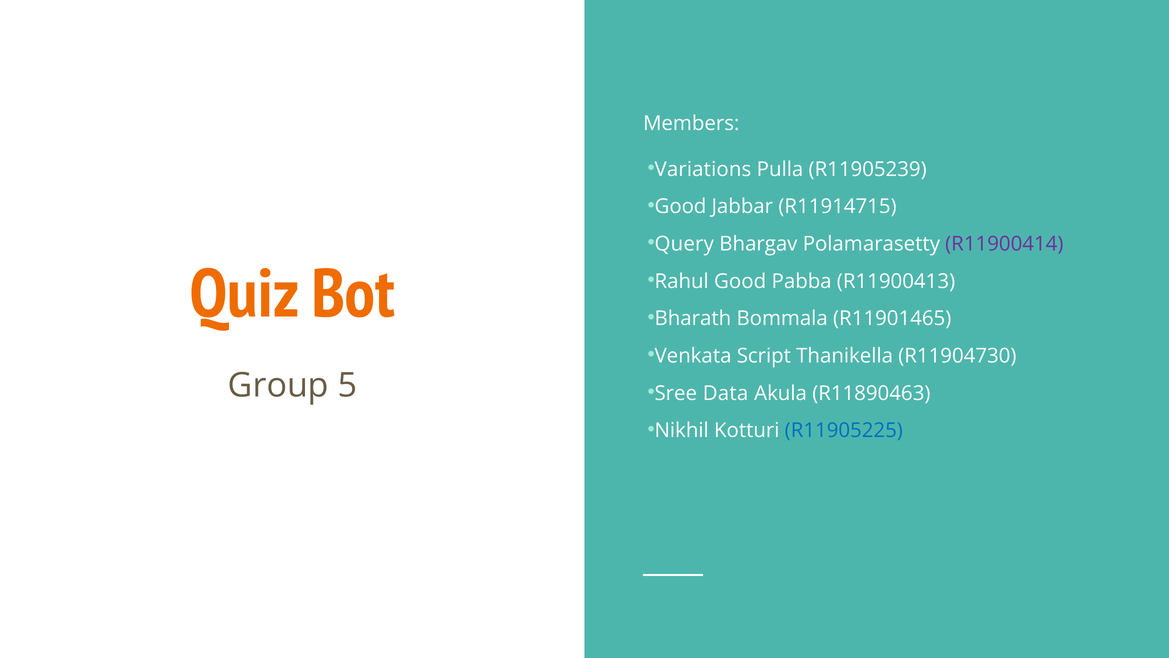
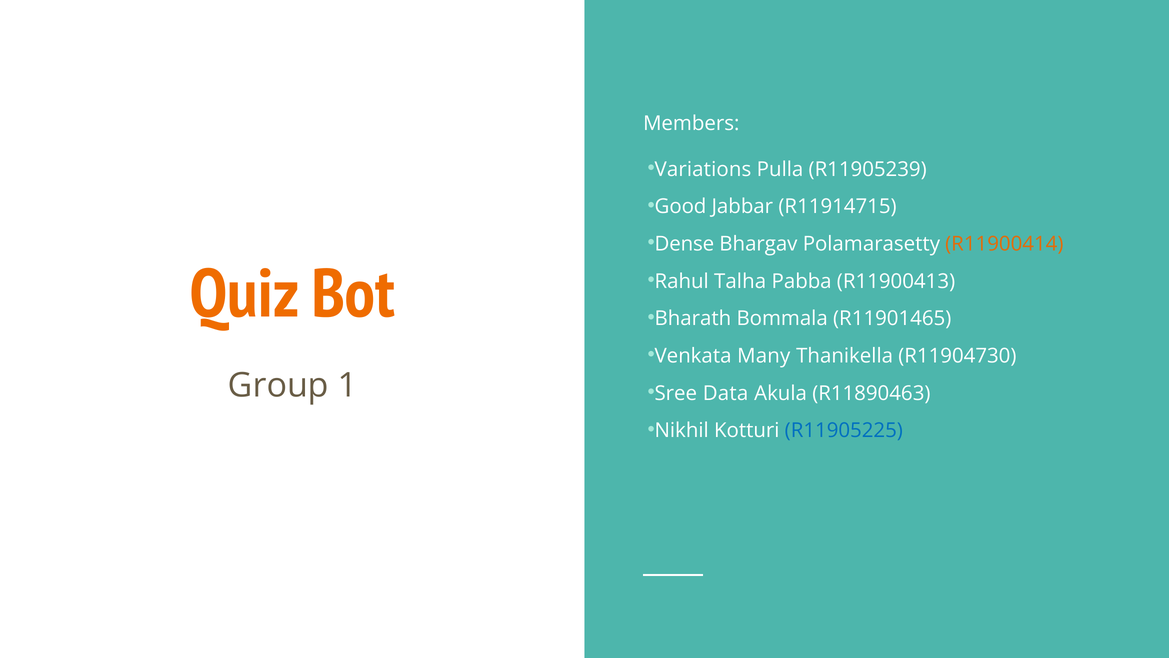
Query: Query -> Dense (684, 244)
R11900414 colour: purple -> orange (1004, 244)
Rahul Good: Good -> Talha (740, 281)
Script: Script -> Many (764, 356)
5: 5 -> 1 (347, 385)
